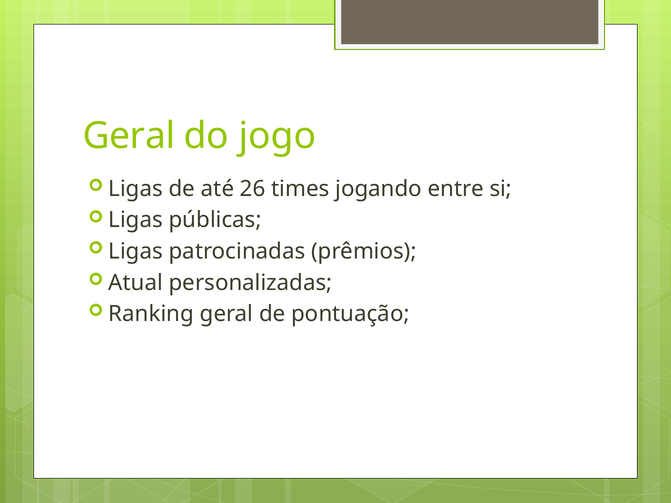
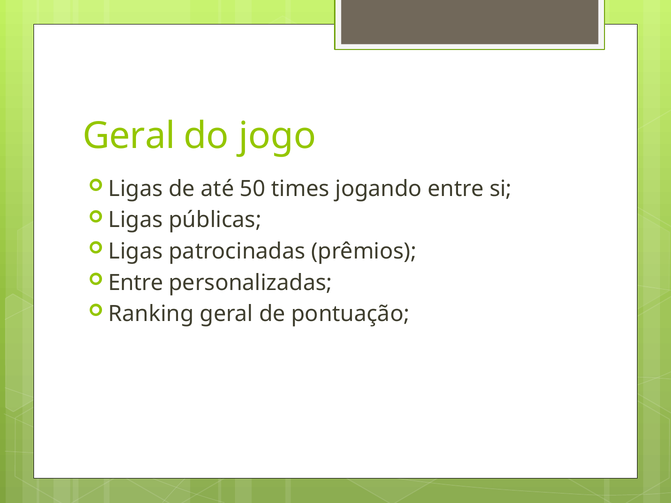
26: 26 -> 50 (253, 189)
Atual: Atual -> Entre (136, 283)
